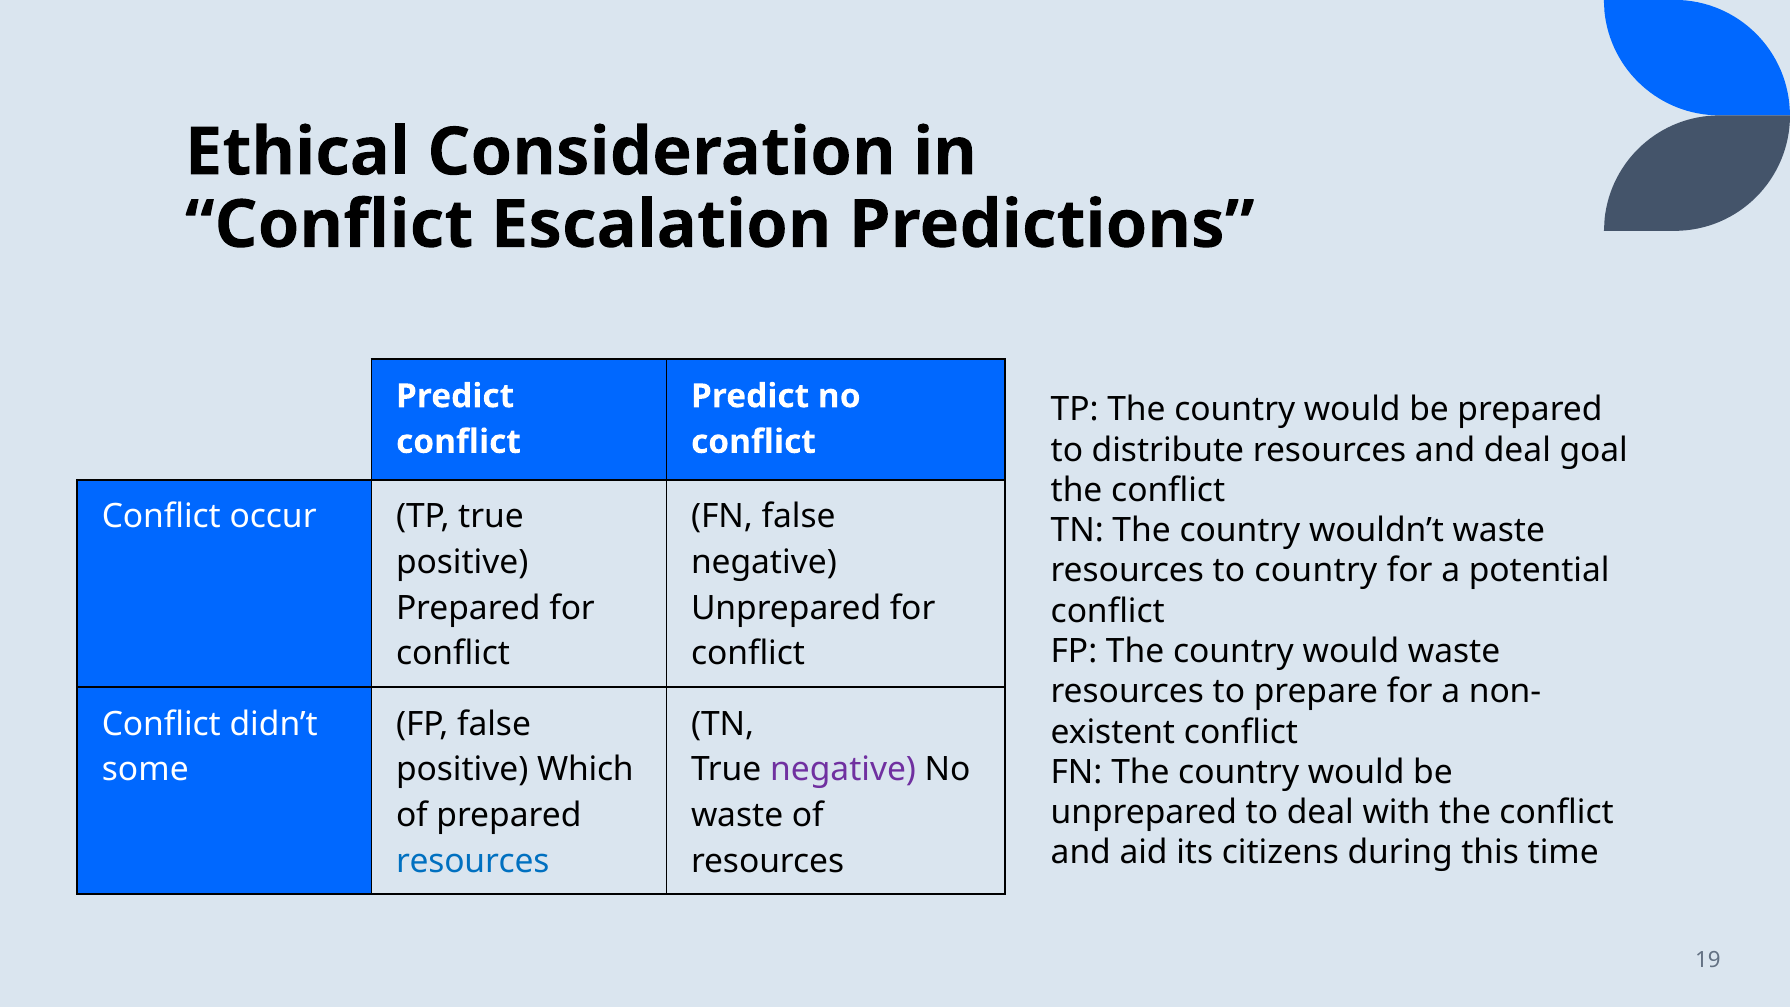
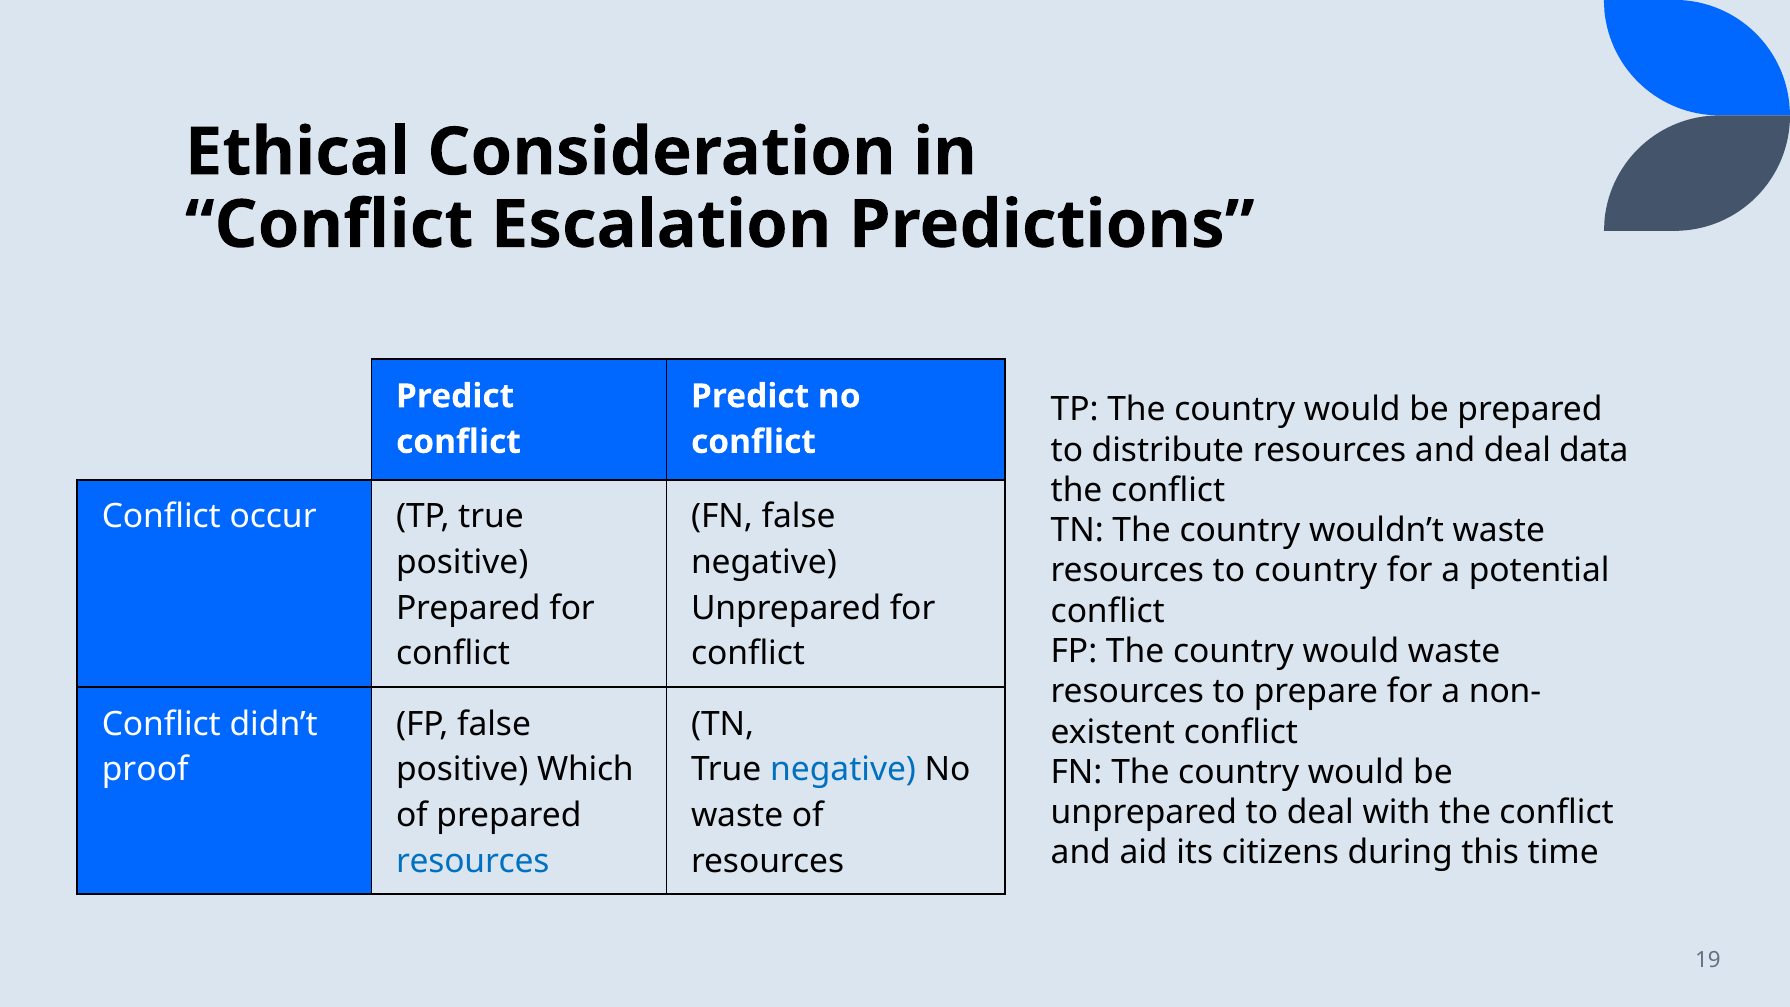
goal: goal -> data (1594, 450)
some: some -> proof (145, 770)
negative colour: purple -> blue (843, 770)
